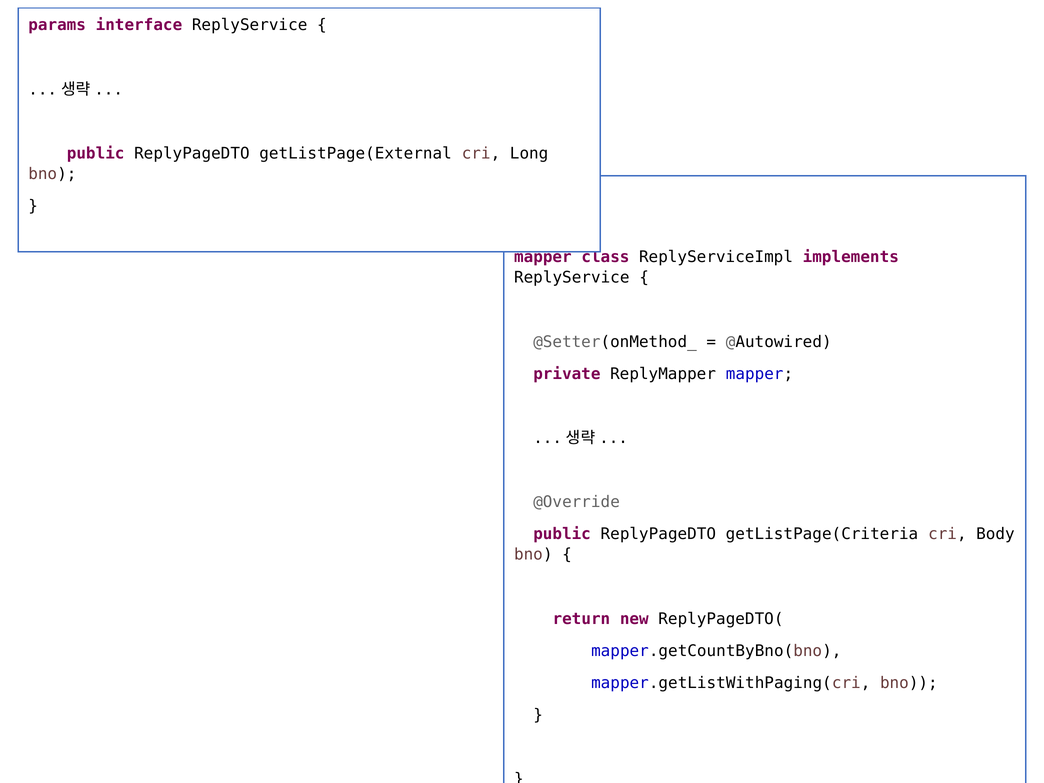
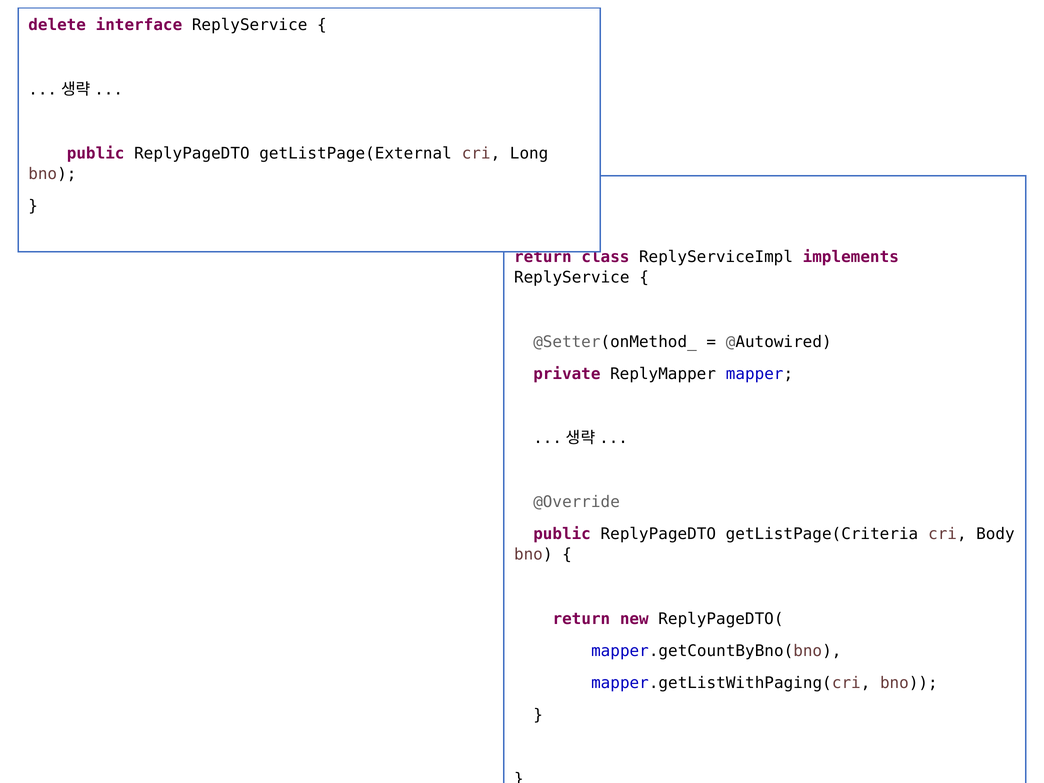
params: params -> delete (57, 25)
mapper: mapper -> return (543, 257)
